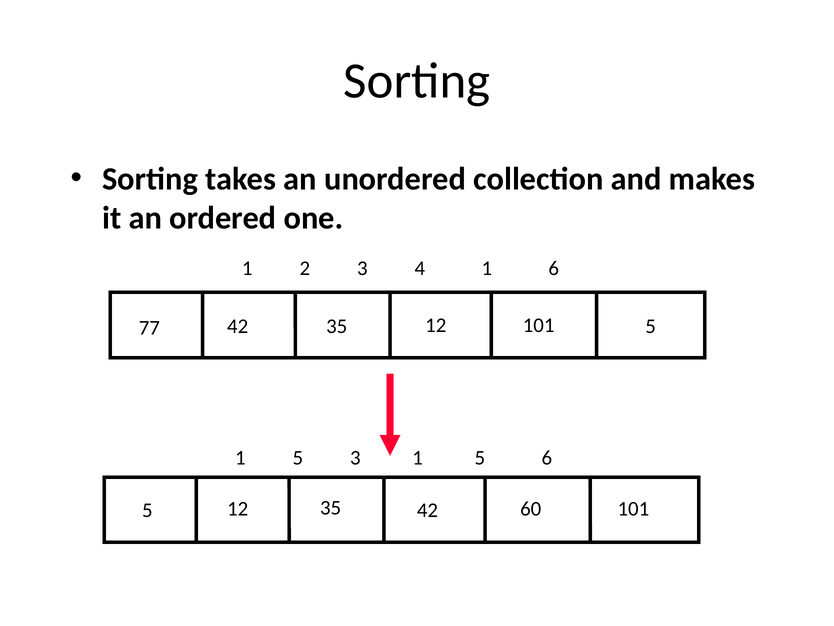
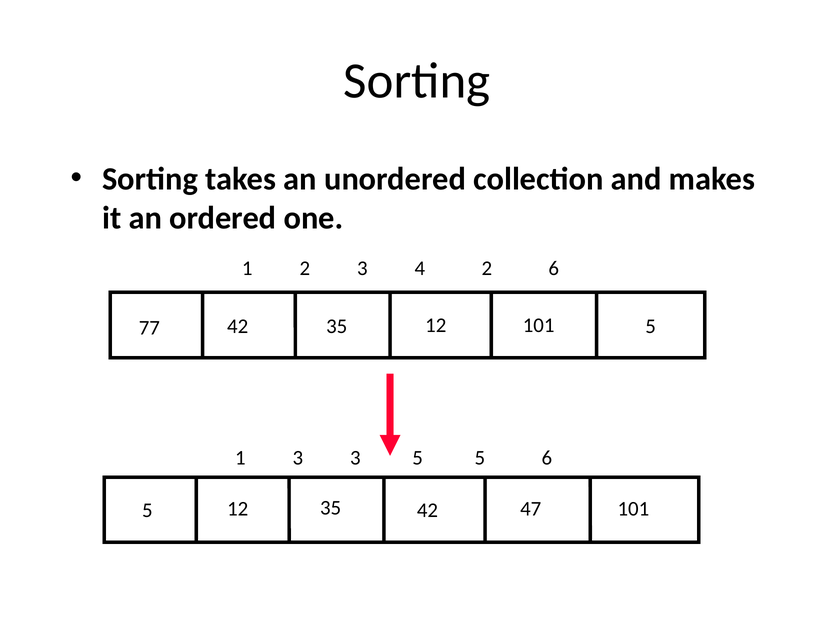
4 1: 1 -> 2 (487, 268)
5: 5 -> 3 (298, 457)
3 1: 1 -> 5 (418, 457)
60: 60 -> 47 (531, 509)
